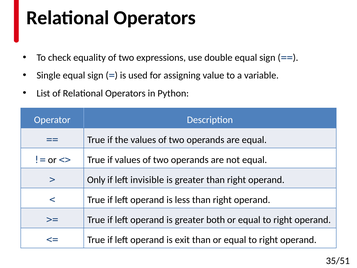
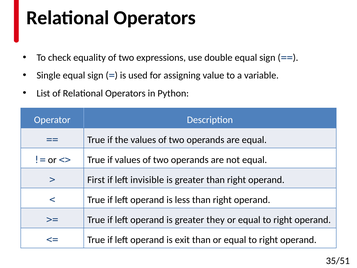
Only: Only -> First (96, 180)
both: both -> they (216, 220)
